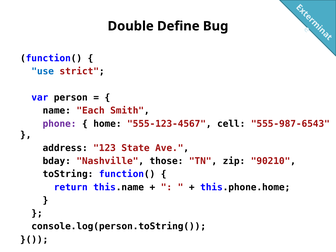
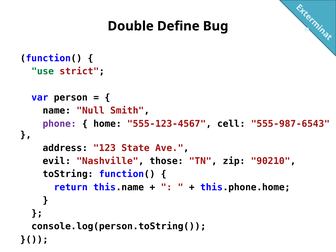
use colour: blue -> green (43, 71)
Each: Each -> Null (91, 111)
bday: bday -> evil (57, 161)
